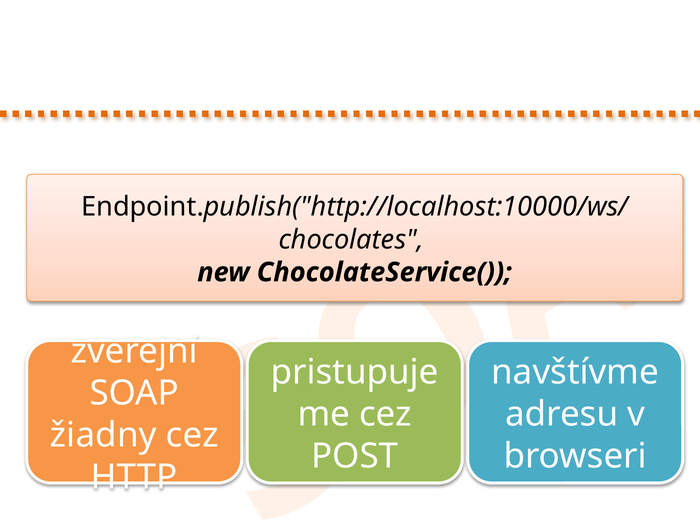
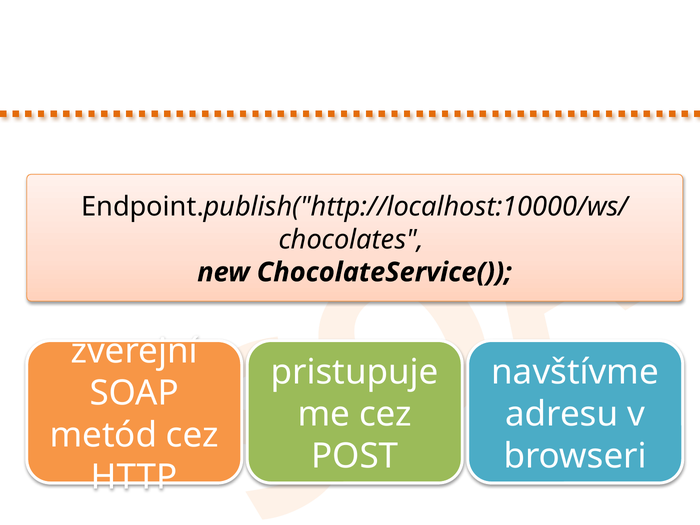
žiadny: žiadny -> metód (103, 435)
